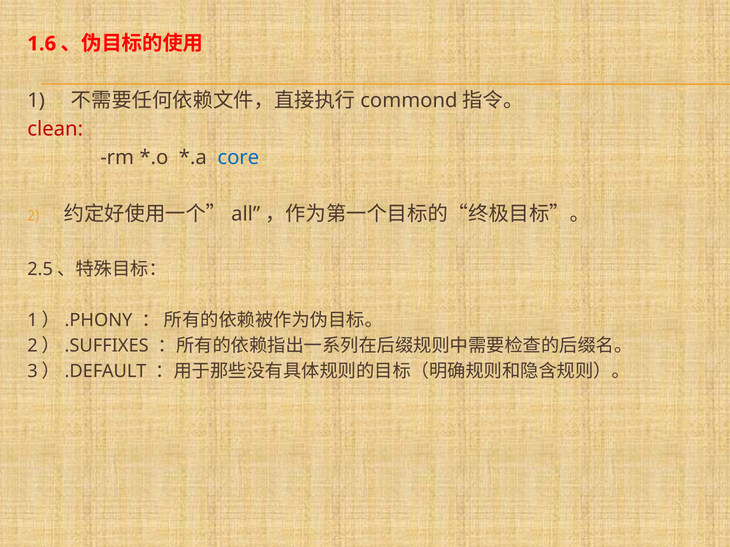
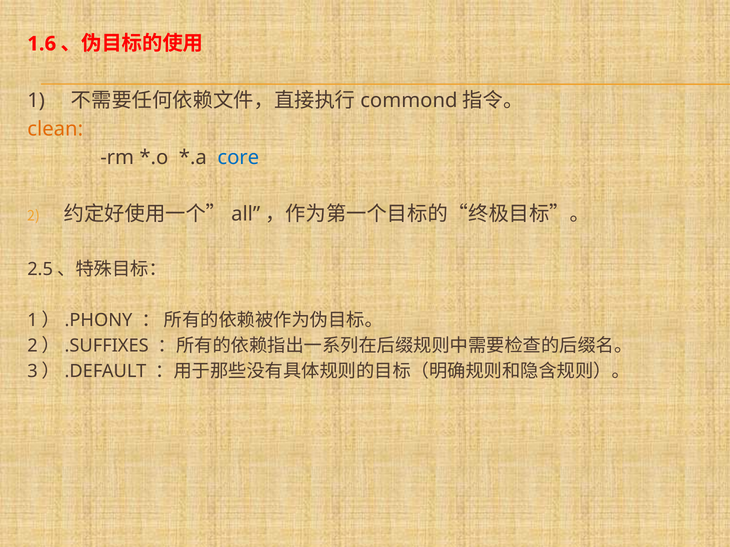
clean colour: red -> orange (55, 129)
